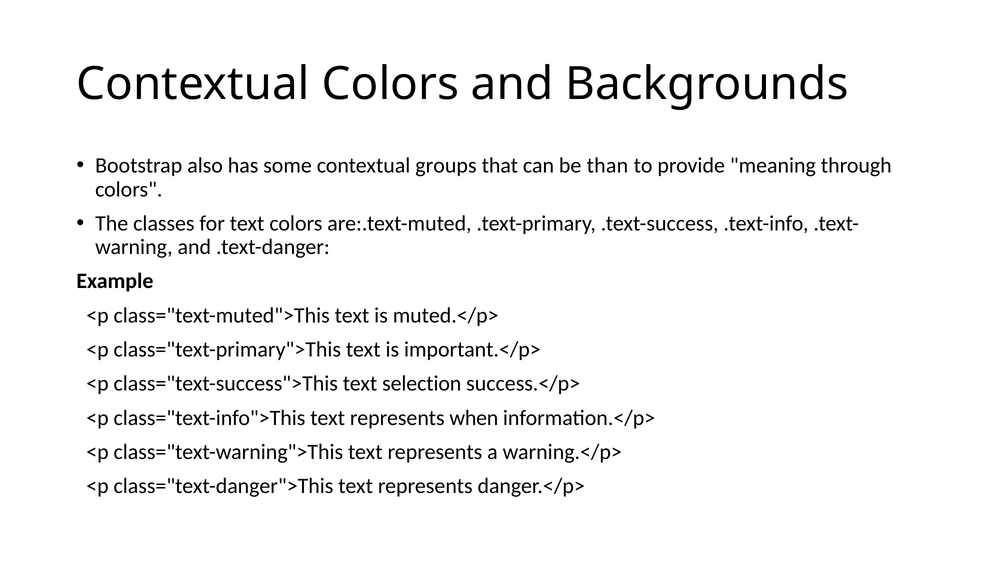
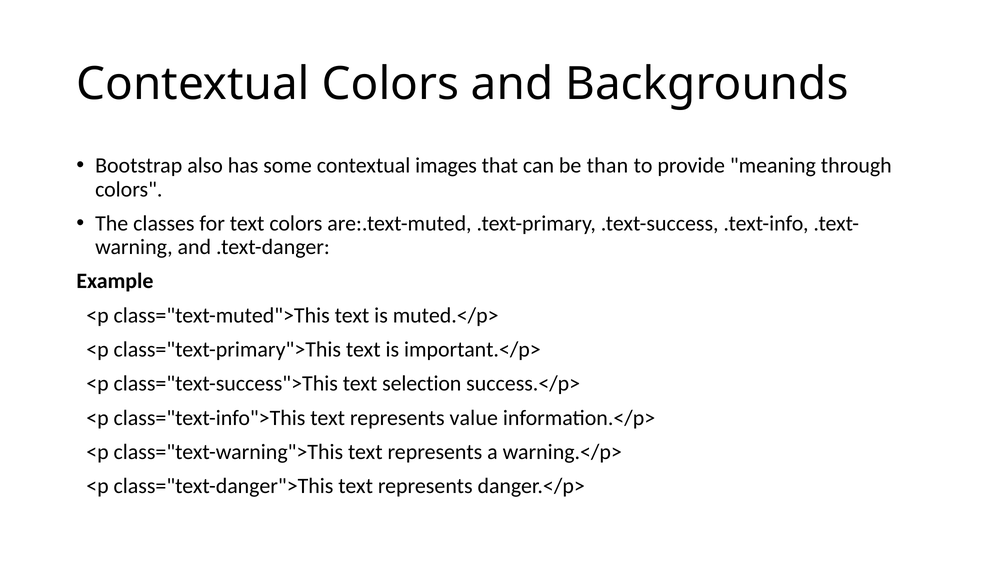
groups: groups -> images (446, 165)
when: when -> value (474, 418)
